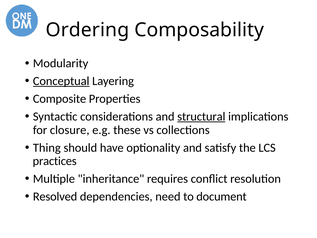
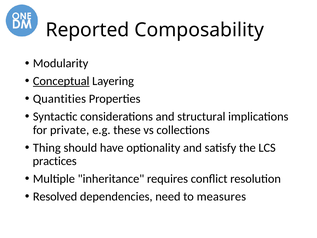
Ordering: Ordering -> Reported (87, 30)
Composite: Composite -> Quantities (59, 99)
structural underline: present -> none (201, 117)
closure: closure -> private (70, 130)
document: document -> measures (221, 196)
